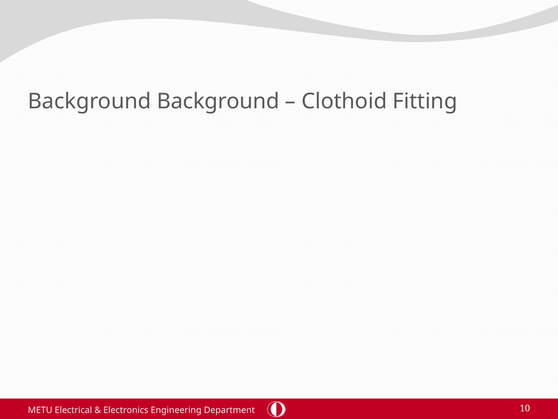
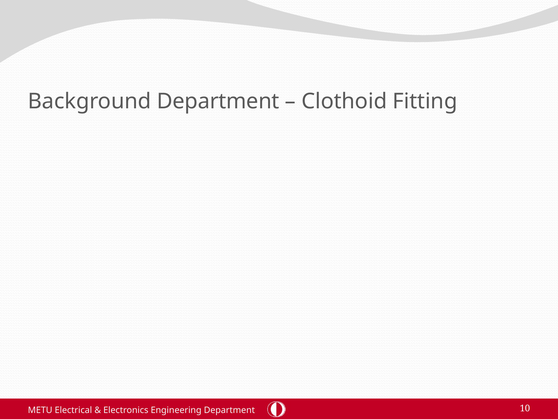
Background Background: Background -> Department (218, 101)
